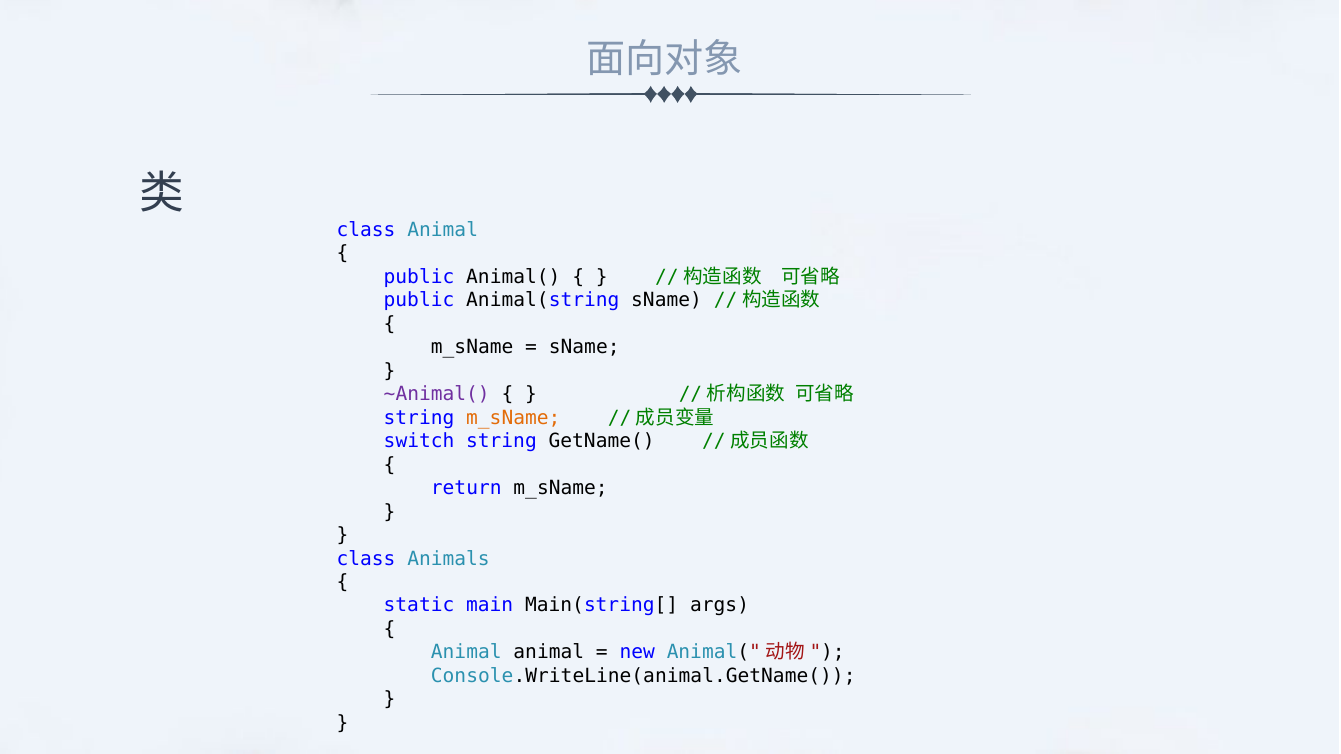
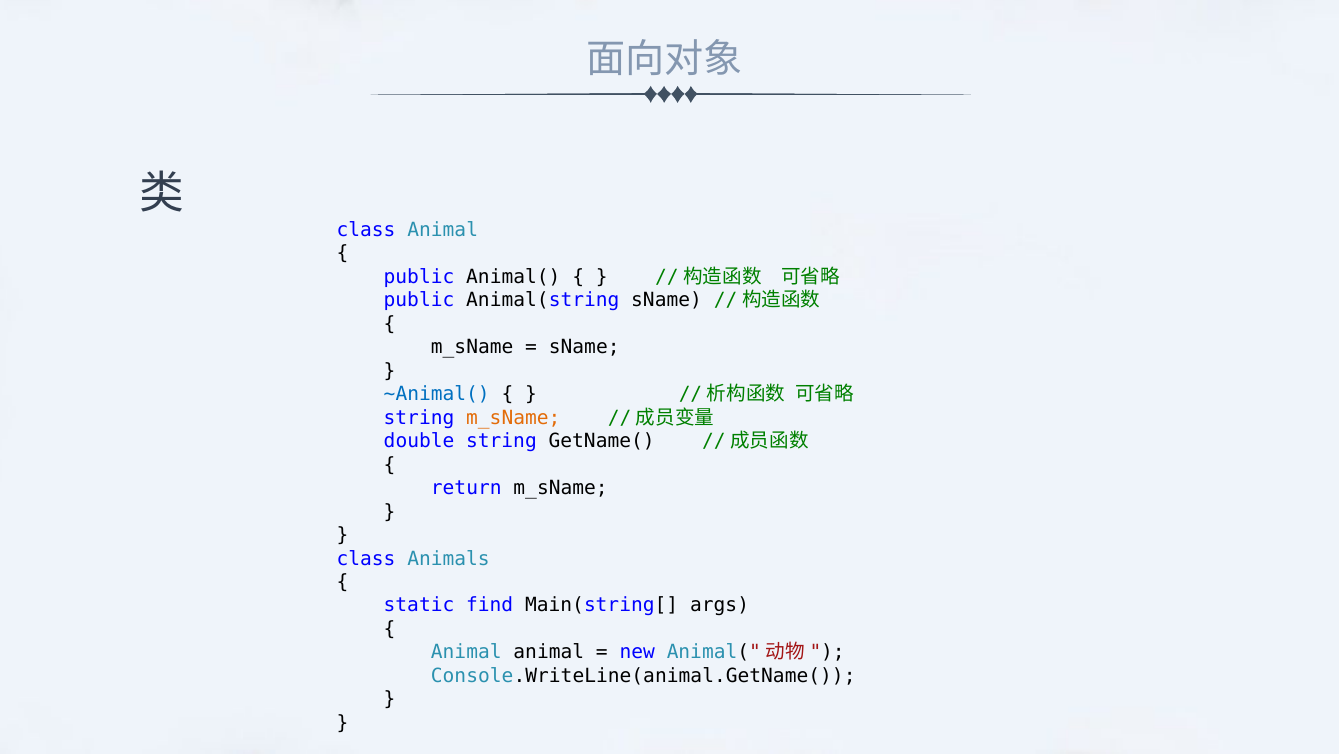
~Animal( colour: purple -> blue (437, 394)
switch: switch -> double (419, 441)
main: main -> find (490, 606)
